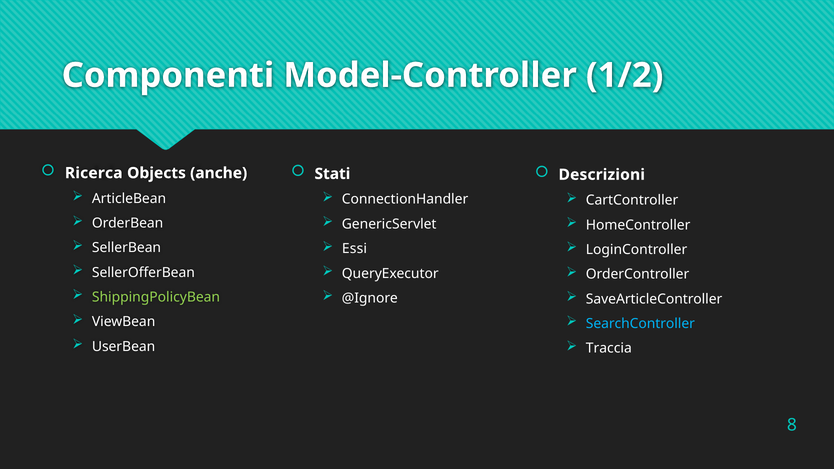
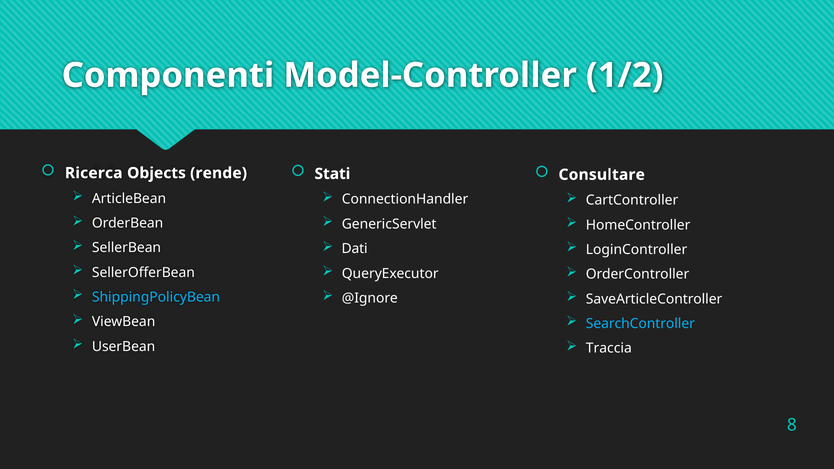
anche: anche -> rende (219, 173)
Descrizioni: Descrizioni -> Consultare (602, 175)
Essi: Essi -> Dati (355, 249)
ShippingPolicyBean colour: light green -> light blue (156, 297)
